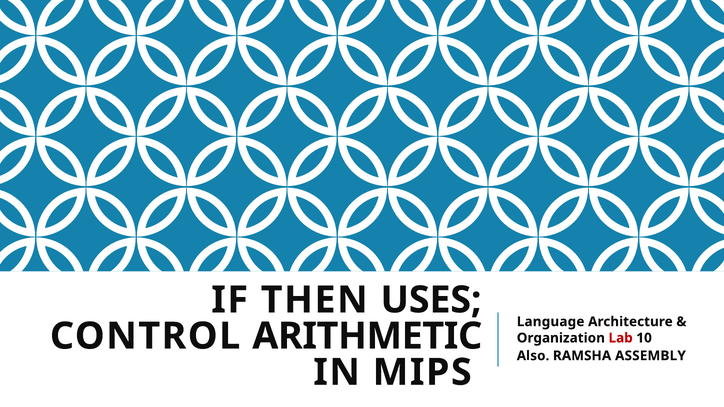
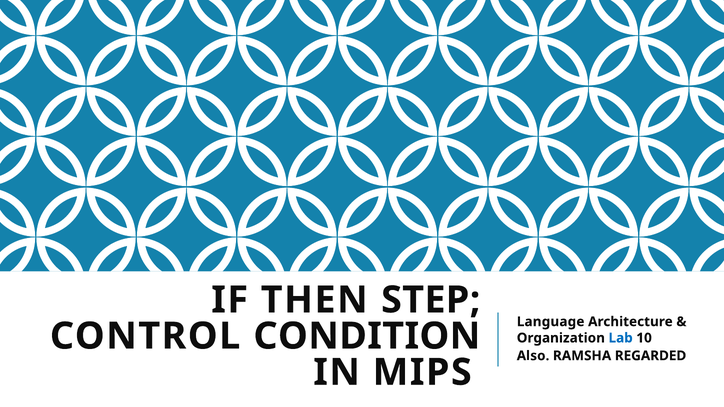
USES: USES -> STEP (431, 300)
ARITHMETIC: ARITHMETIC -> CONDITION (367, 336)
Lab colour: red -> blue (621, 338)
ASSEMBLY: ASSEMBLY -> REGARDED (651, 356)
